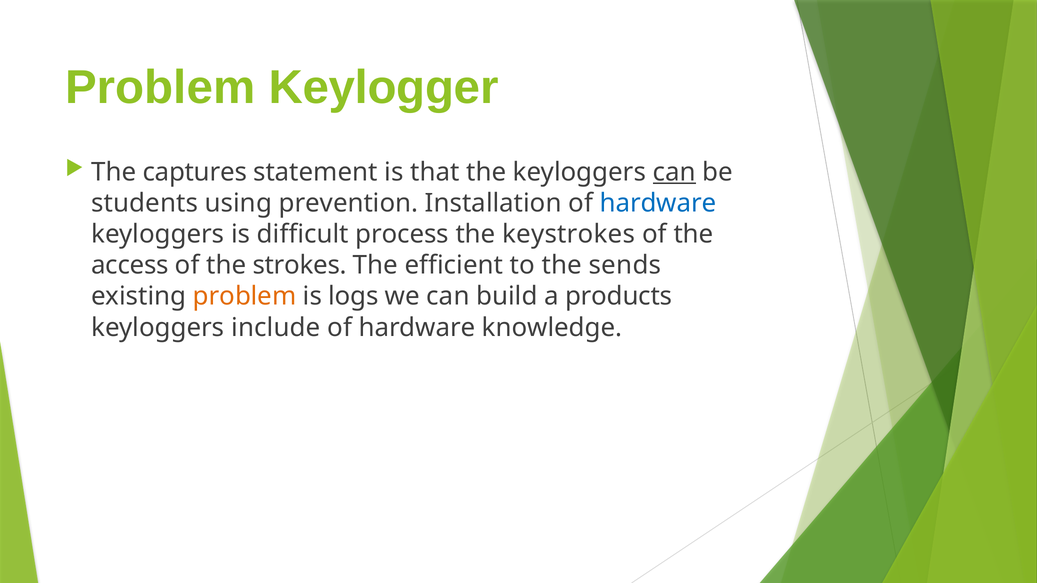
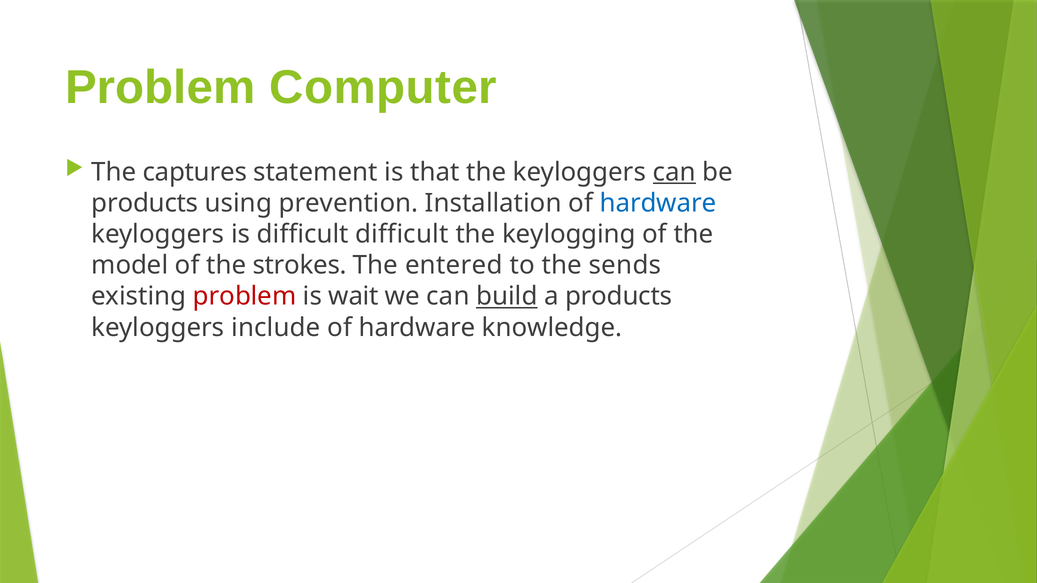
Keylogger: Keylogger -> Computer (383, 88)
students: students -> products (145, 203)
difficult process: process -> difficult (402, 234)
keystrokes: keystrokes -> keylogging (569, 234)
access: access -> model (130, 265)
efficient: efficient -> entered (454, 265)
problem colour: orange -> red (245, 297)
logs: logs -> wait (353, 297)
build underline: none -> present (507, 297)
